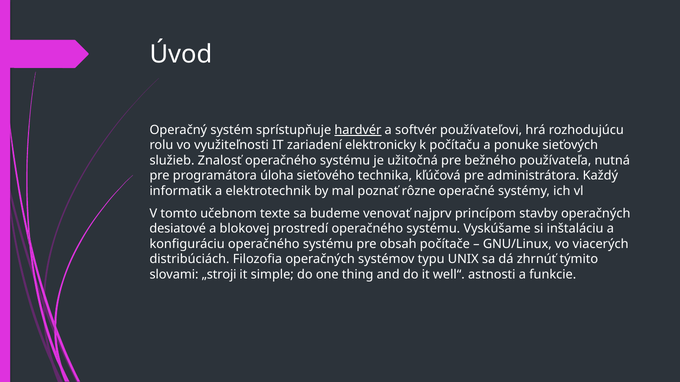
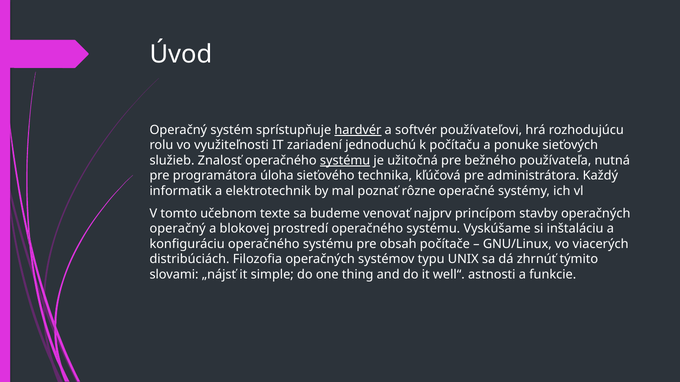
elektronicky: elektronicky -> jednoduchú (381, 145)
systému underline: none -> present (345, 161)
desiatové: desiatové -> operačný (178, 229)
„stroji: „stroji -> „nájsť (219, 275)
